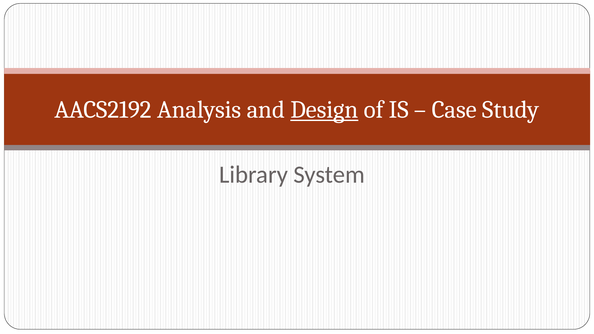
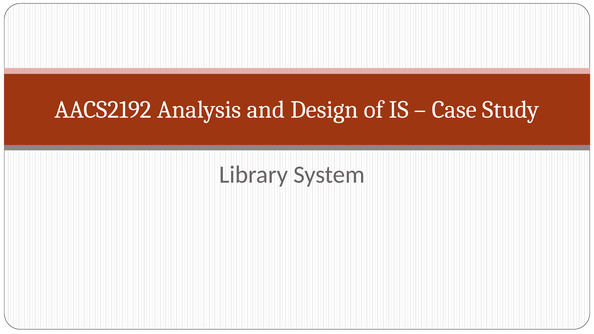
Design underline: present -> none (324, 110)
